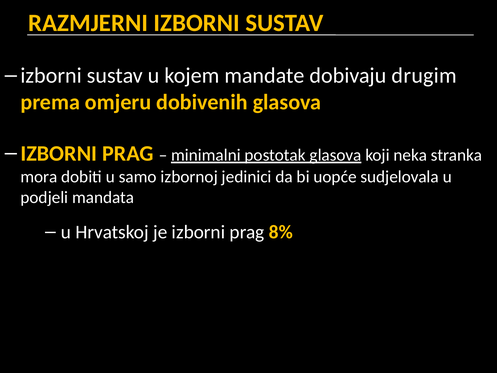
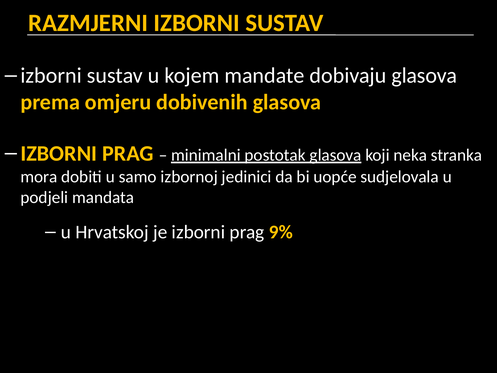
dobivaju drugim: drugim -> glasova (424, 75)
8%: 8% -> 9% (281, 232)
